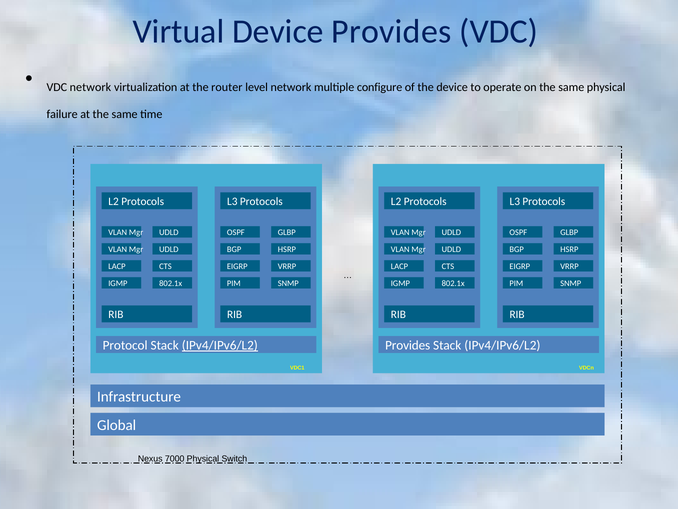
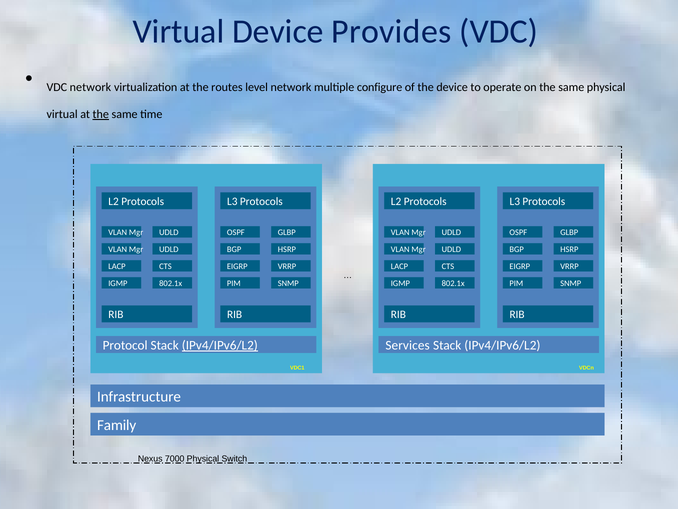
router: router -> routes (227, 87)
failure: failure -> virtual (62, 114)
the underline: none -> present (101, 114)
Provides: Provides -> Services (408, 345)
Global: Global -> Family (117, 425)
